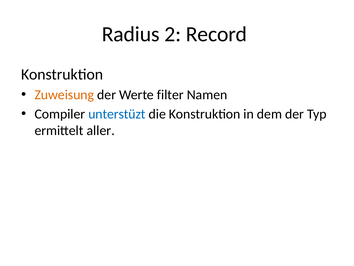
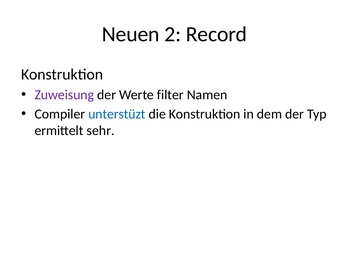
Radius: Radius -> Neuen (131, 34)
Zuweisung colour: orange -> purple (64, 95)
aller: aller -> sehr (101, 130)
